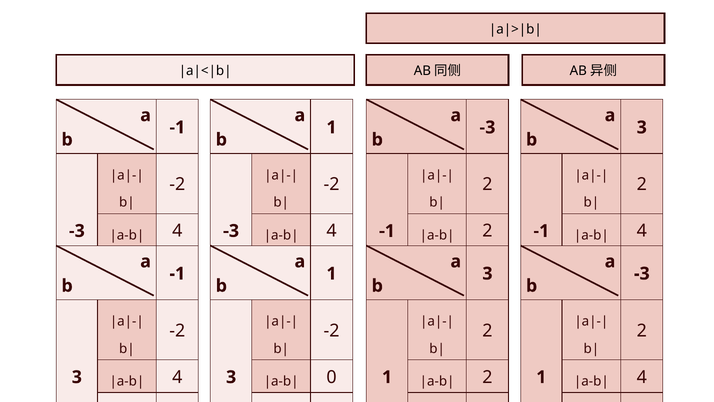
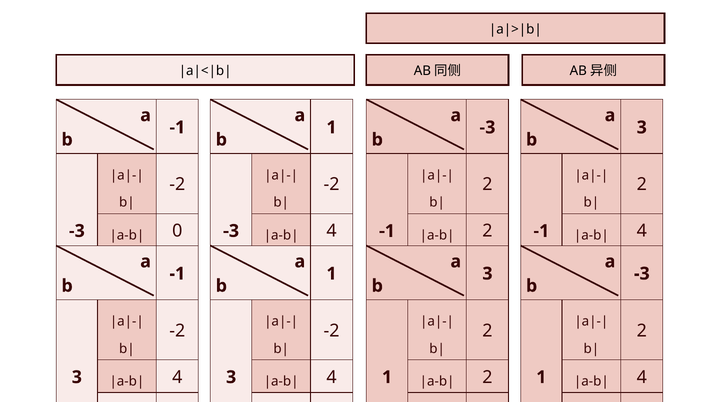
4: 4 -> 0 (177, 231)
0: 0 -> 4 (332, 377)
